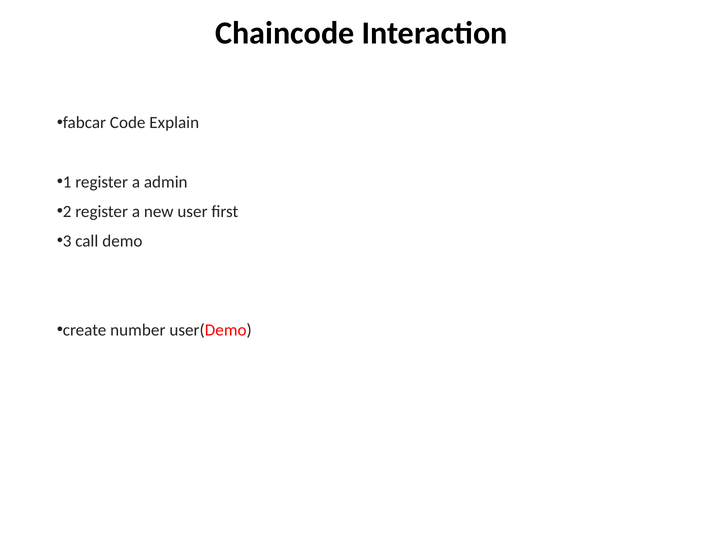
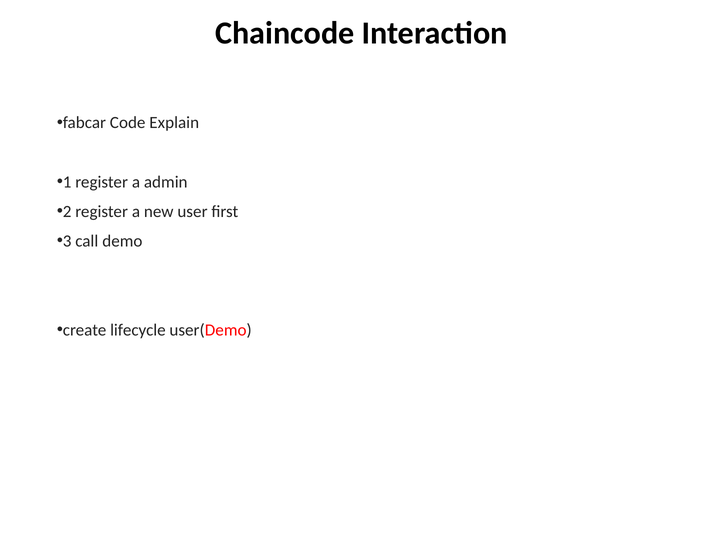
number: number -> lifecycle (138, 330)
